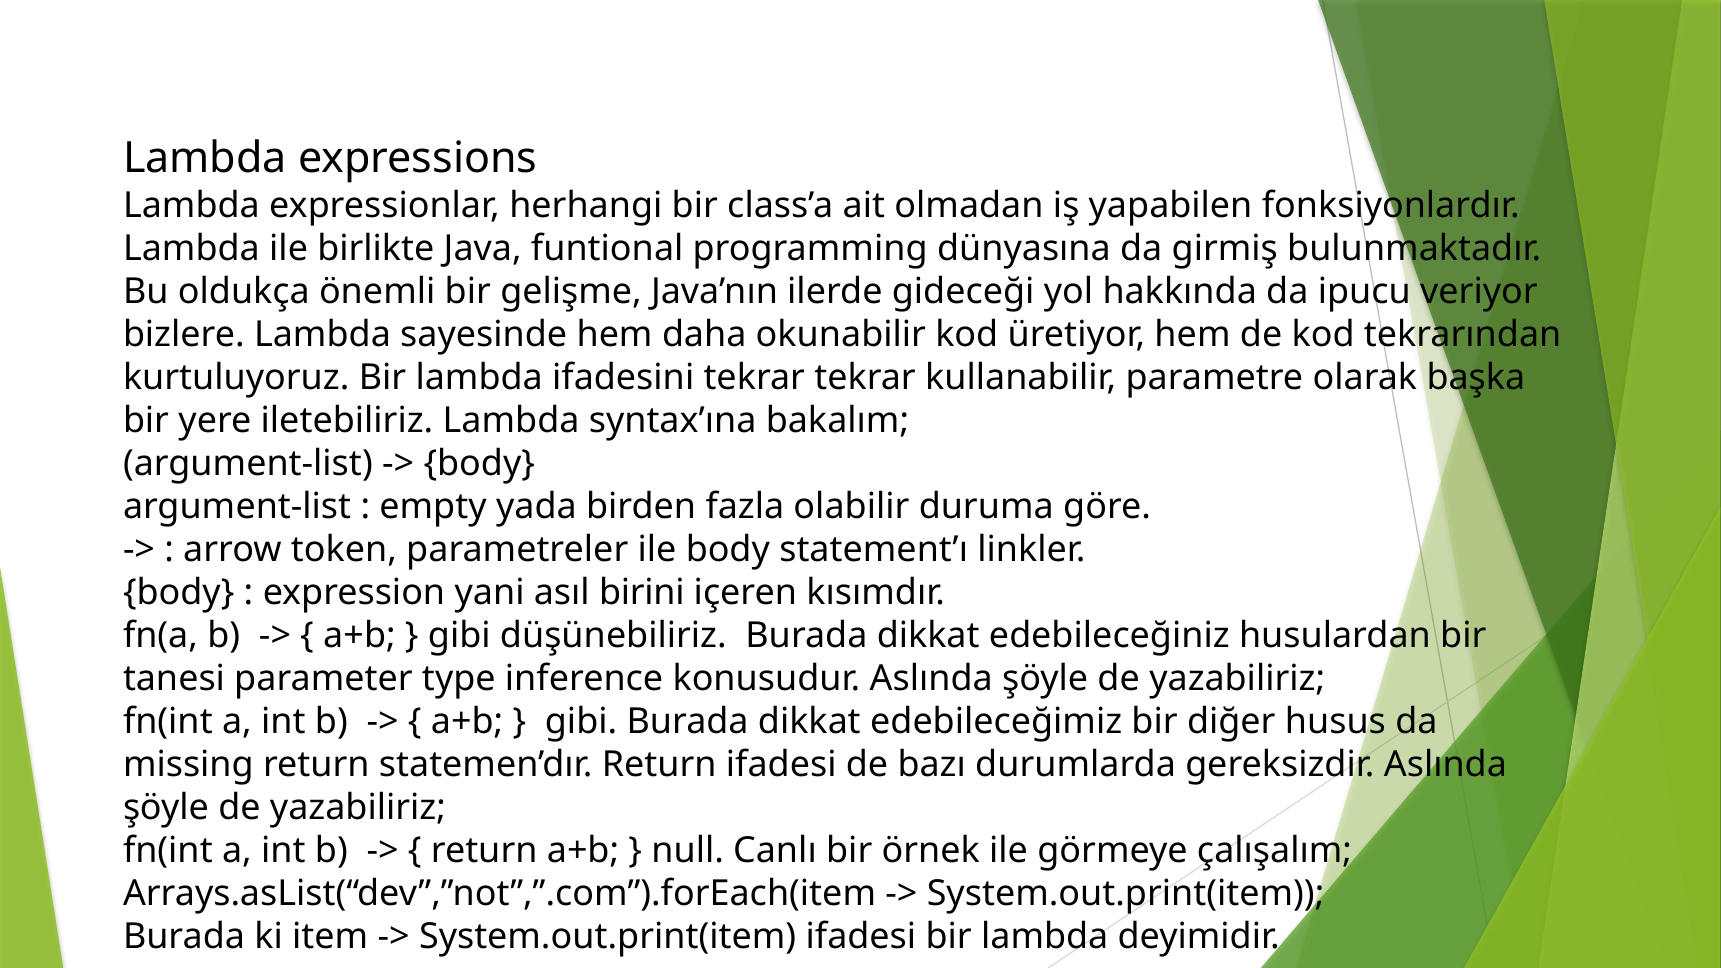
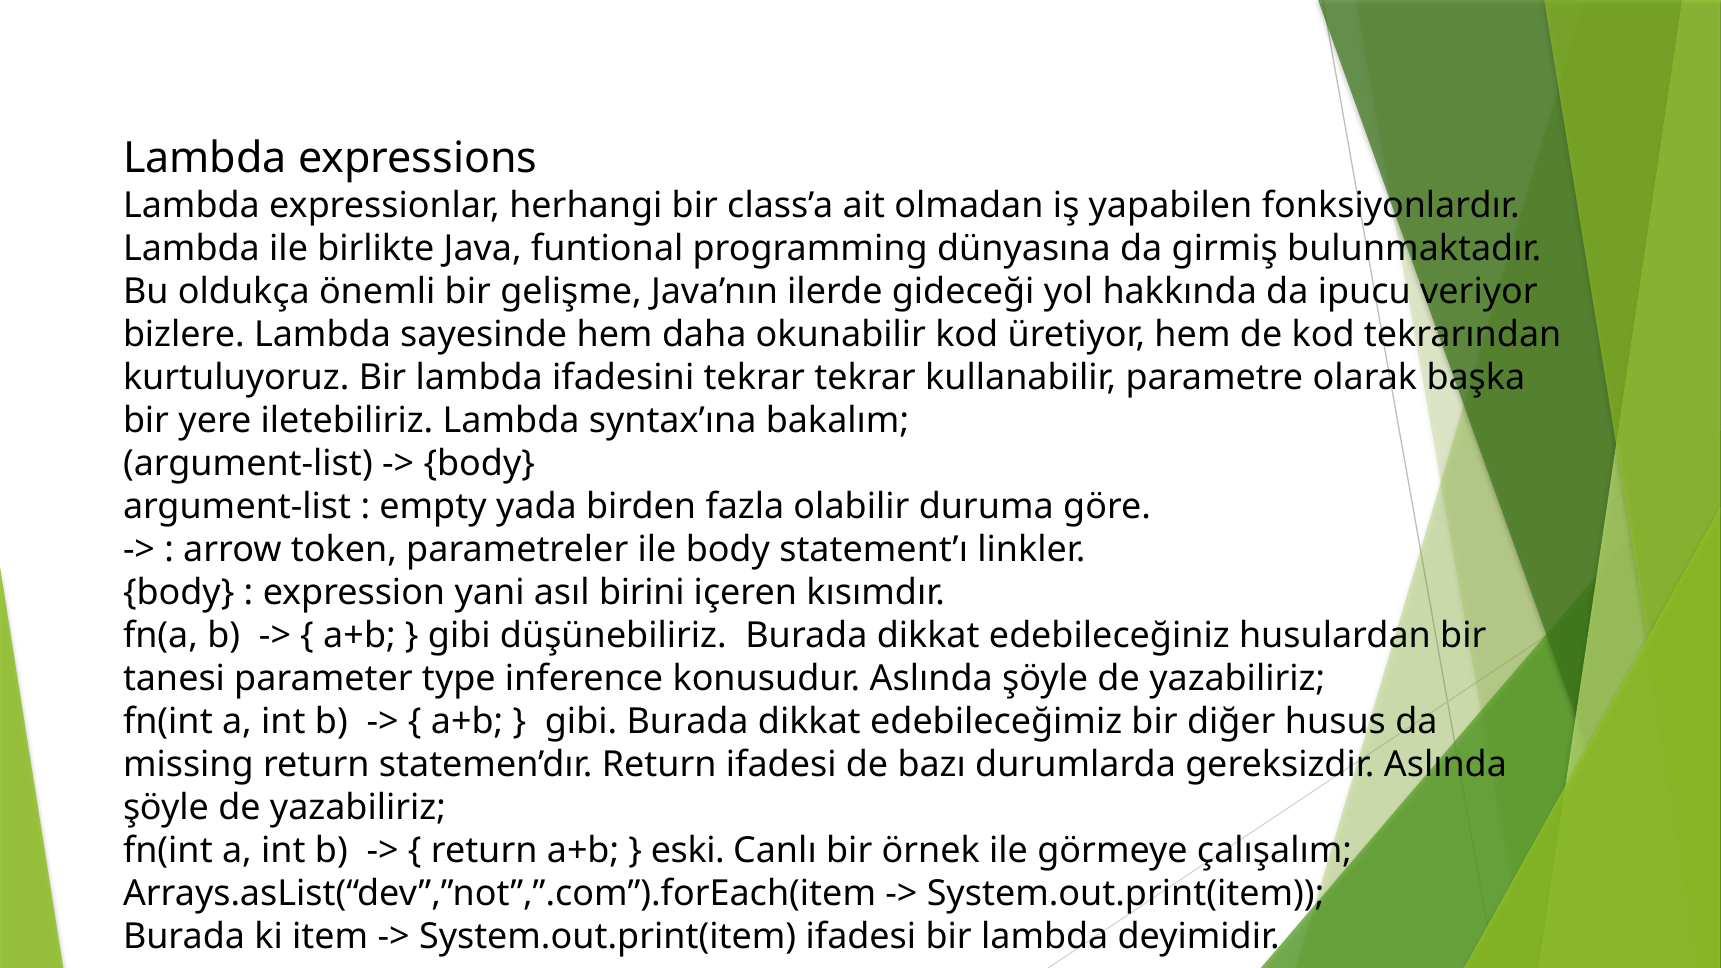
null: null -> eski (688, 851)
